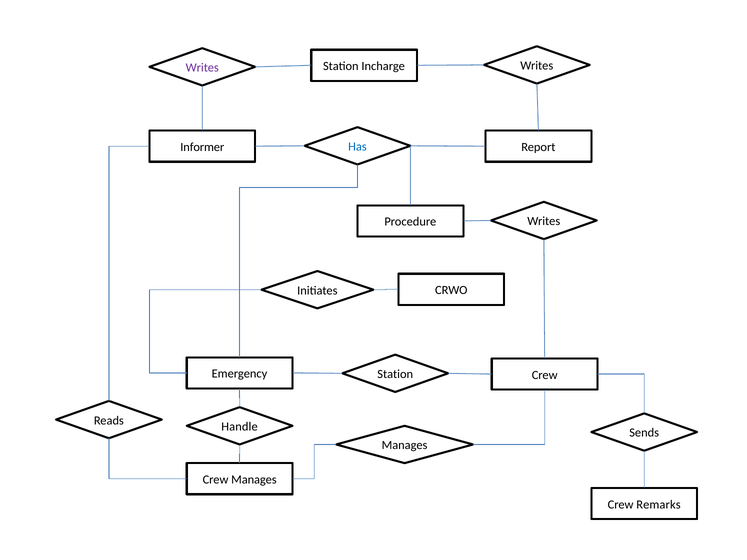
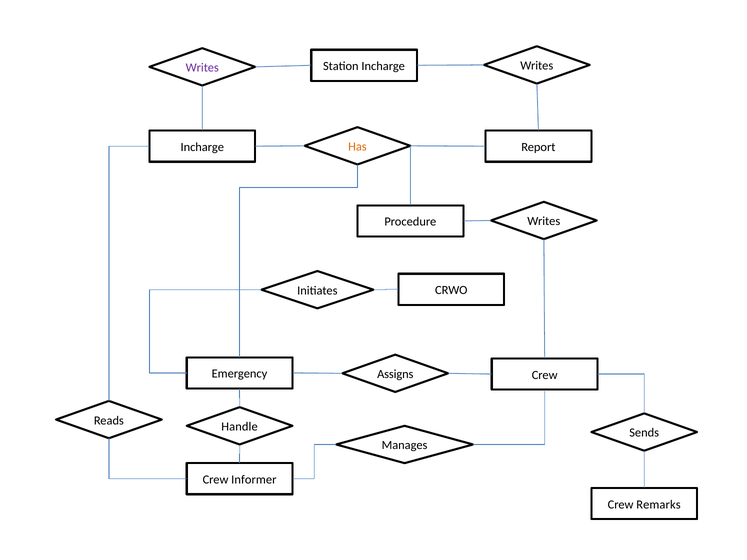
Has colour: blue -> orange (357, 147)
Informer: Informer -> Incharge (202, 147)
Station: Station -> Assigns (395, 374)
Crew Manages: Manages -> Informer (254, 480)
